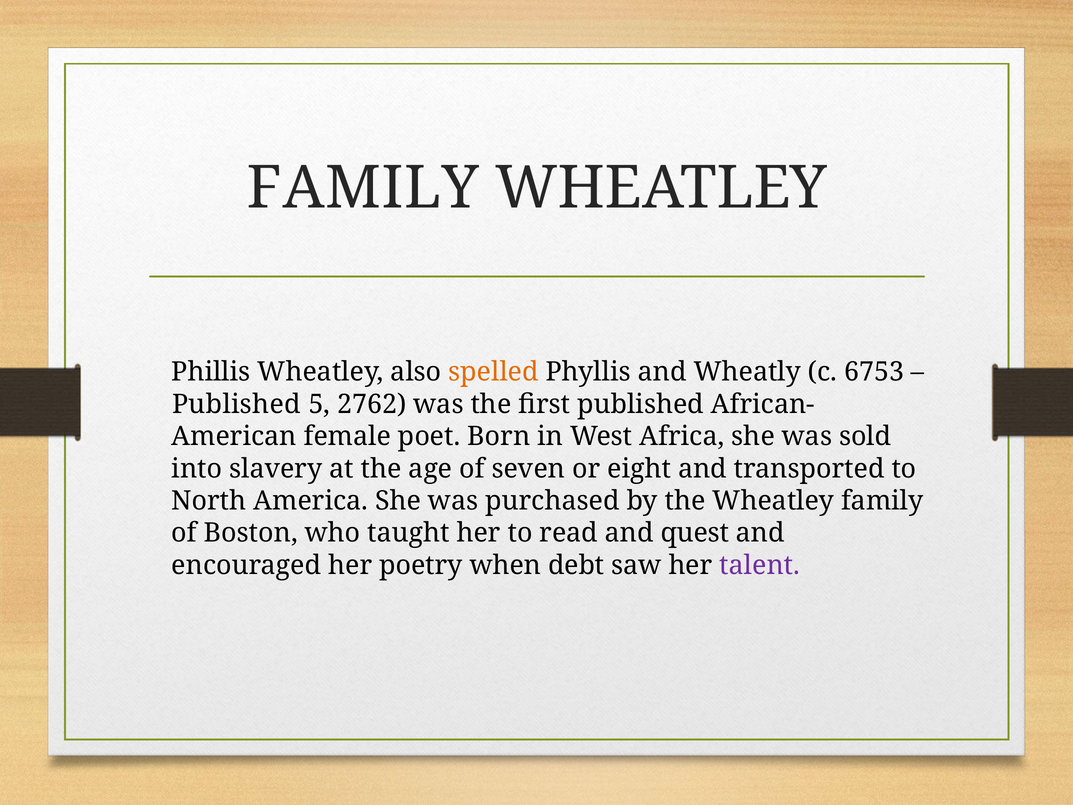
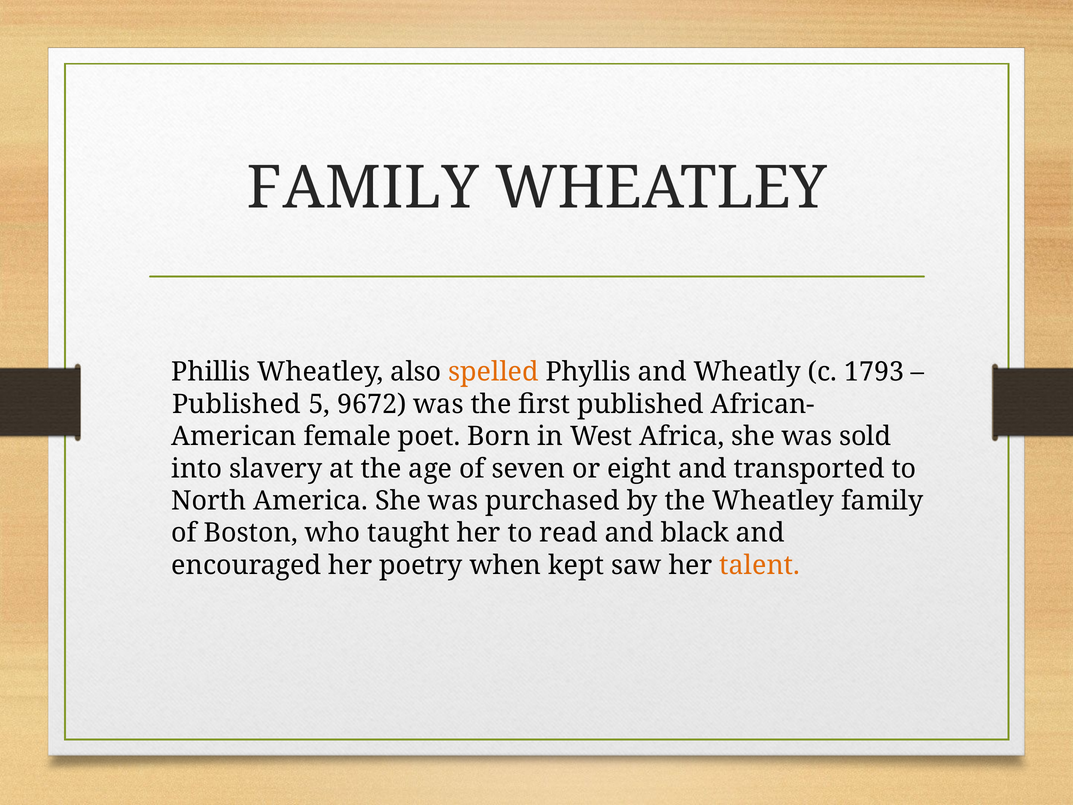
6753: 6753 -> 1793 (874, 372)
2762: 2762 -> 9672 (372, 404)
quest: quest -> black (695, 533)
debt: debt -> kept (576, 565)
talent colour: purple -> orange (760, 565)
